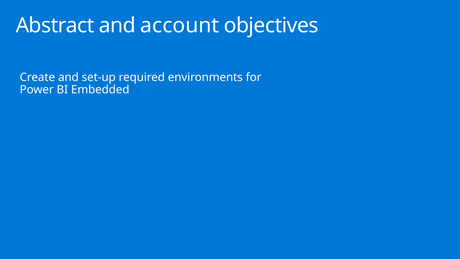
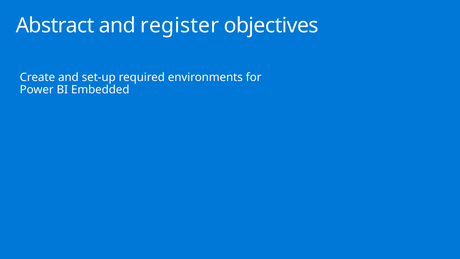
account: account -> register (180, 26)
